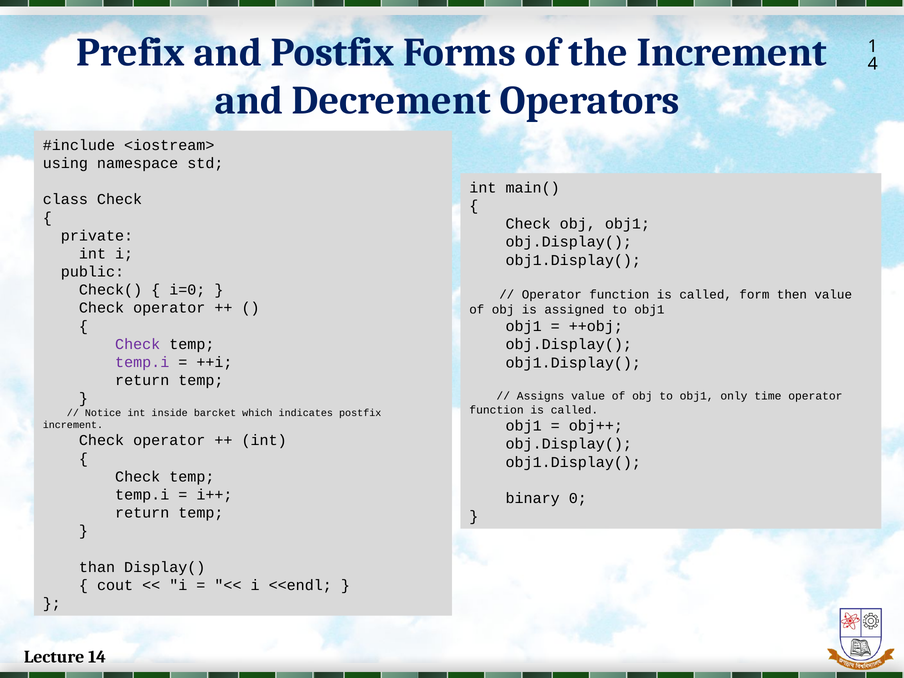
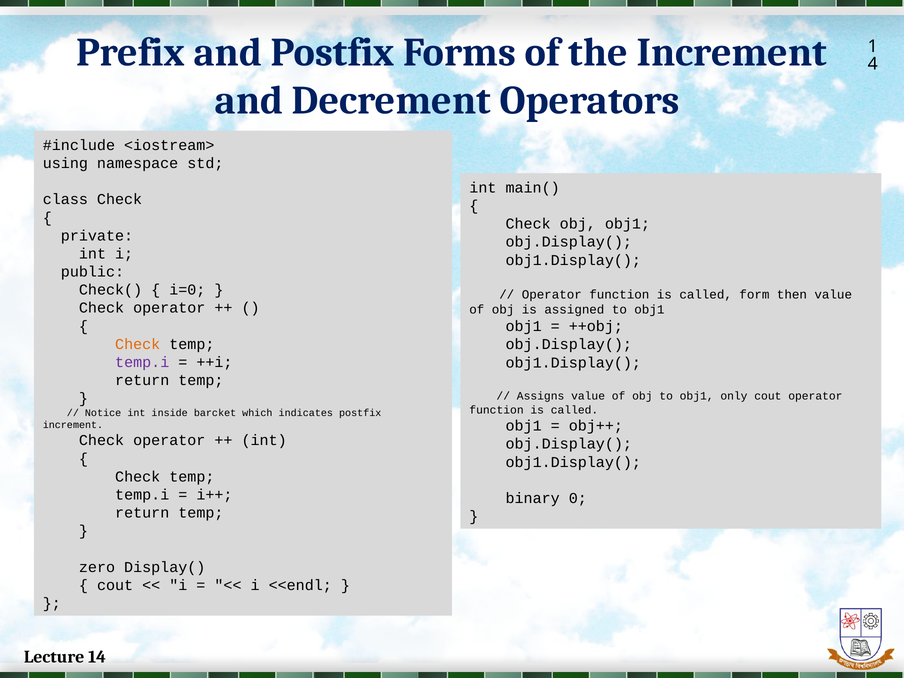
Check colour: purple -> orange (138, 344)
only time: time -> cout (768, 396)
than: than -> zero (97, 567)
